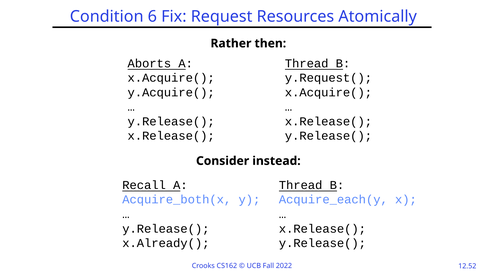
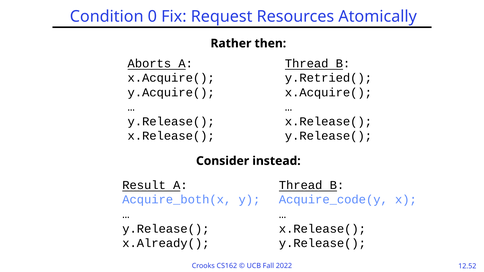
6: 6 -> 0 (152, 17)
y.Request(: y.Request( -> y.Retried( (328, 78)
Recall: Recall -> Result (144, 185)
Acquire_each(y: Acquire_each(y -> Acquire_code(y (333, 200)
